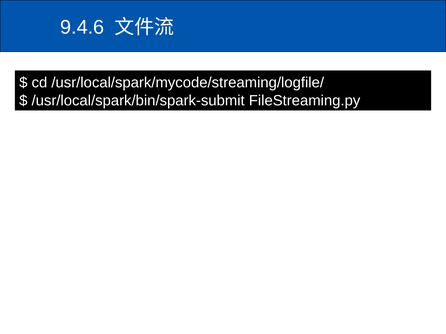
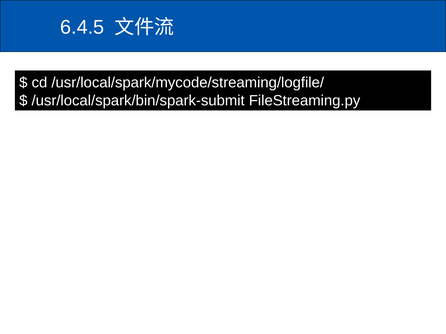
9.4.6: 9.4.6 -> 6.4.5 (82, 27)
